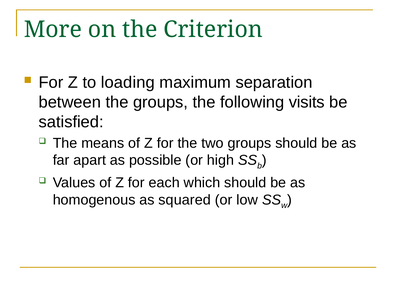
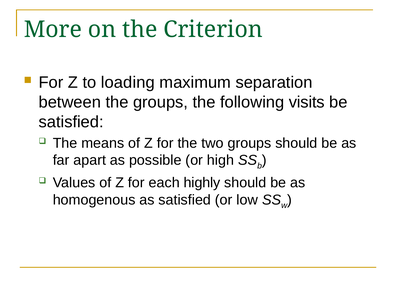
which: which -> highly (202, 183)
as squared: squared -> satisfied (185, 200)
